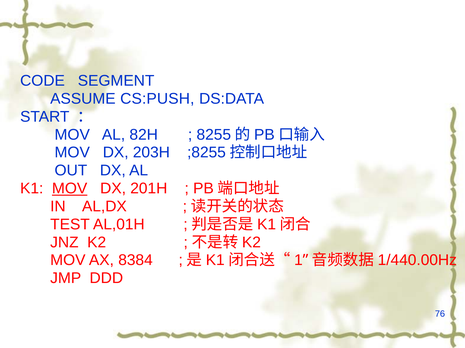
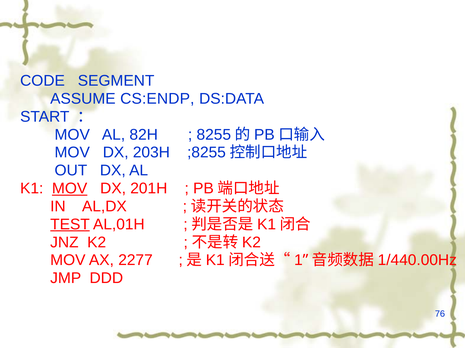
CS:PUSH: CS:PUSH -> CS:ENDP (157, 99)
TEST underline: none -> present (70, 225)
8384: 8384 -> 2277 (135, 261)
